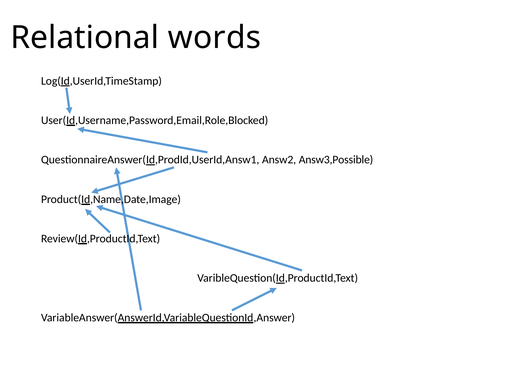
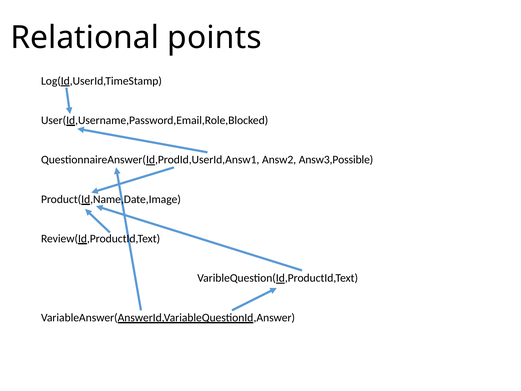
words: words -> points (215, 38)
